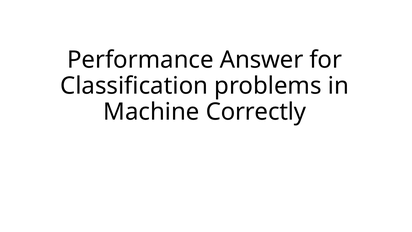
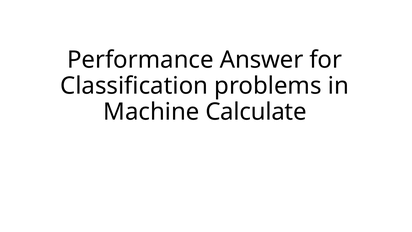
Correctly: Correctly -> Calculate (256, 112)
